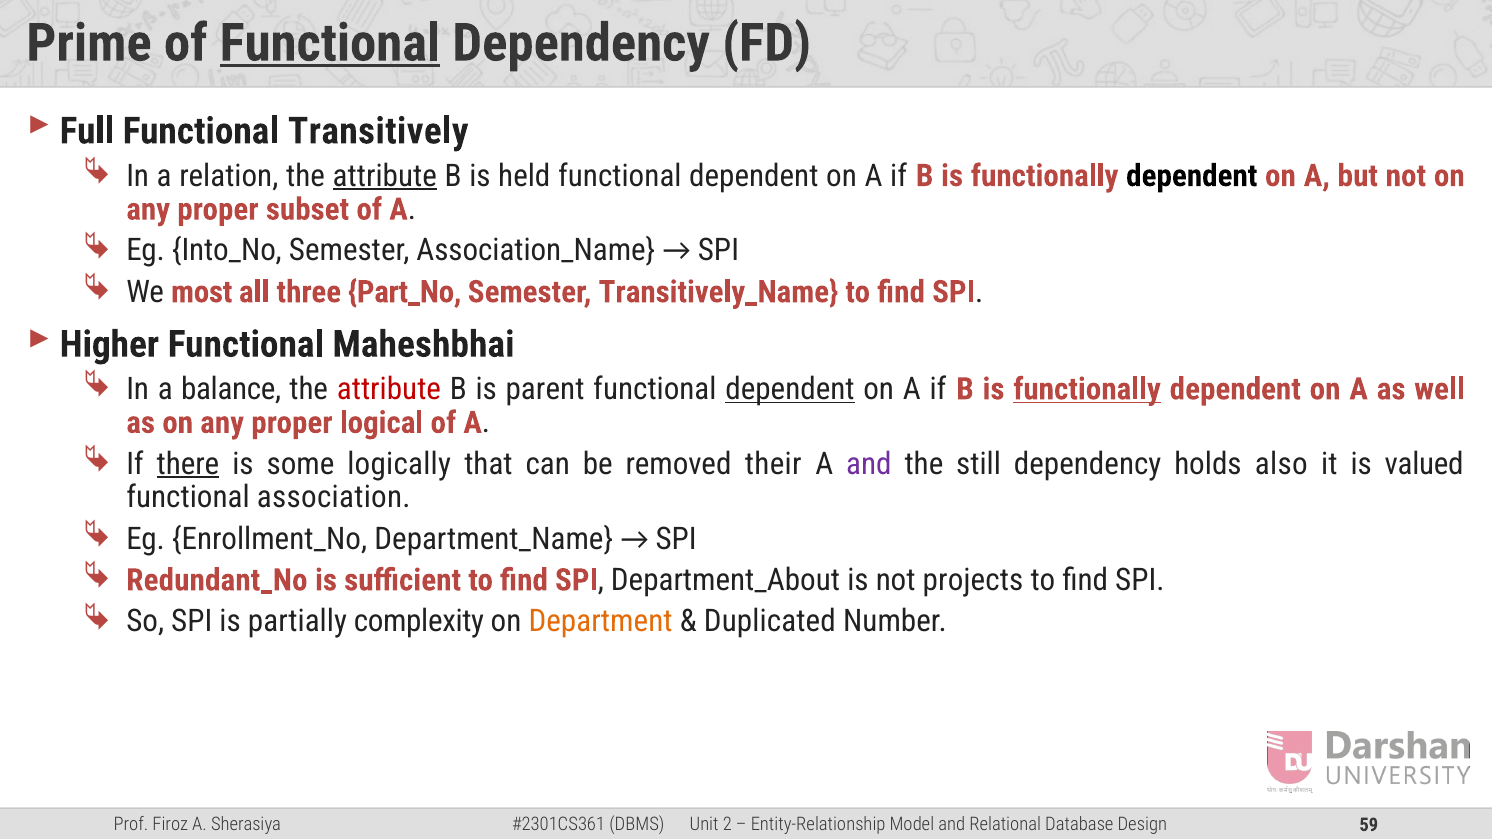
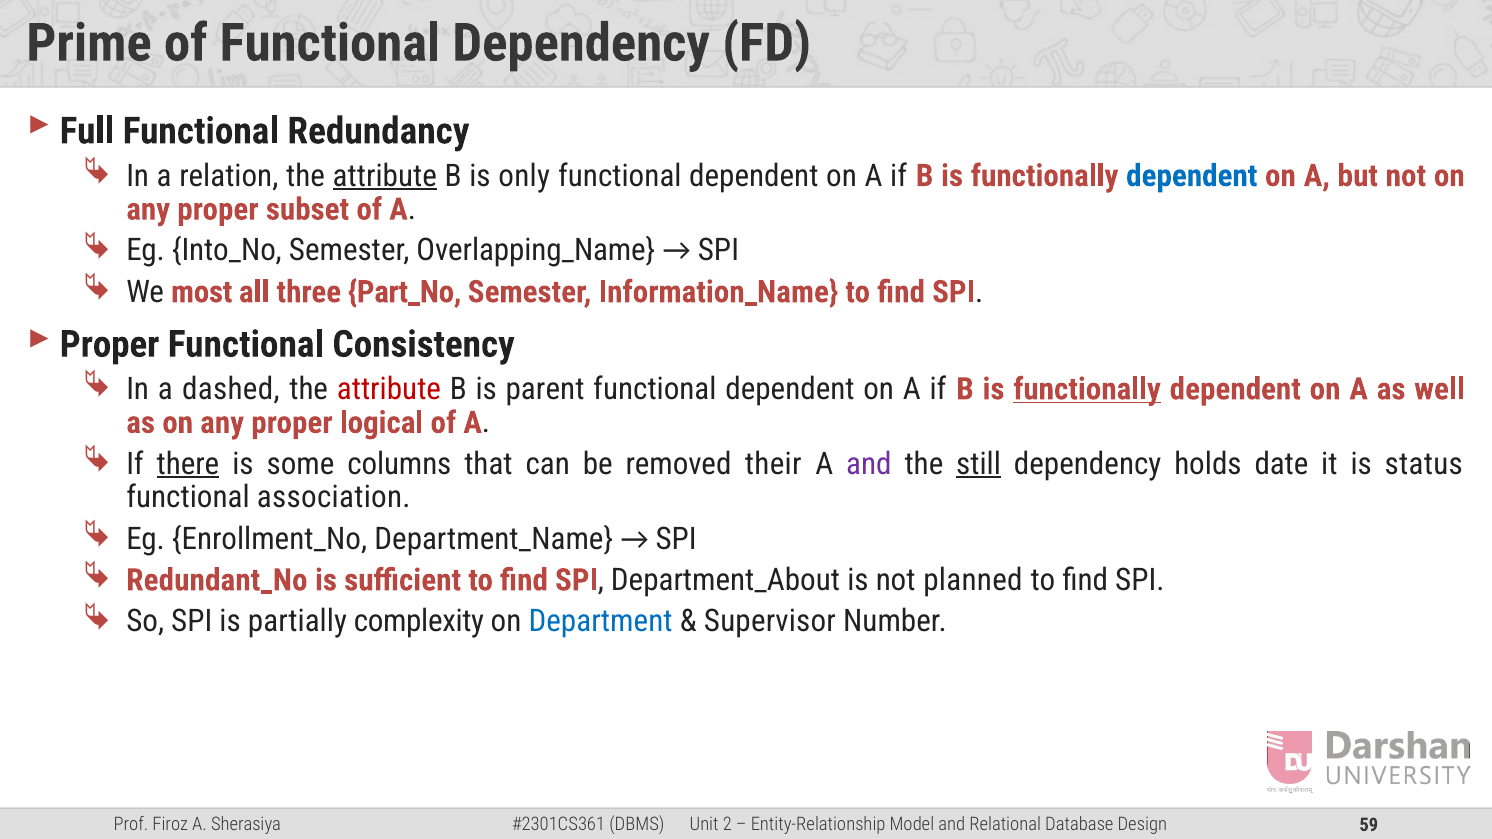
Functional underline: present -> none (330, 43)
Transitively: Transitively -> Redundancy (378, 131)
held: held -> only (524, 176)
dependent colour: black -> blue (1192, 176)
Association_Name: Association_Name -> Overlapping_Name (536, 251)
Transitively_Name: Transitively_Name -> Information_Name (718, 292)
Higher: Higher -> Proper (110, 345)
Maheshbhai: Maheshbhai -> Consistency (424, 345)
balance: balance -> dashed (231, 389)
dependent underline: present -> none (790, 389)
logically: logically -> columns (399, 464)
still underline: none -> present (979, 464)
also: also -> date (1281, 464)
valued: valued -> status (1424, 464)
projects: projects -> planned (973, 580)
Department colour: orange -> blue (601, 622)
Duplicated: Duplicated -> Supervisor (770, 622)
